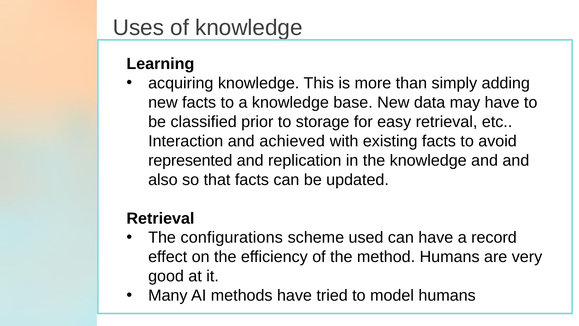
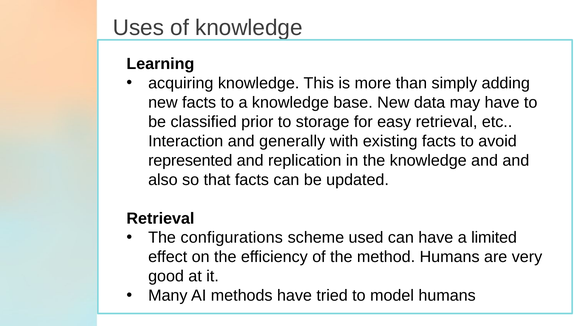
achieved: achieved -> generally (292, 141)
record: record -> limited (494, 237)
